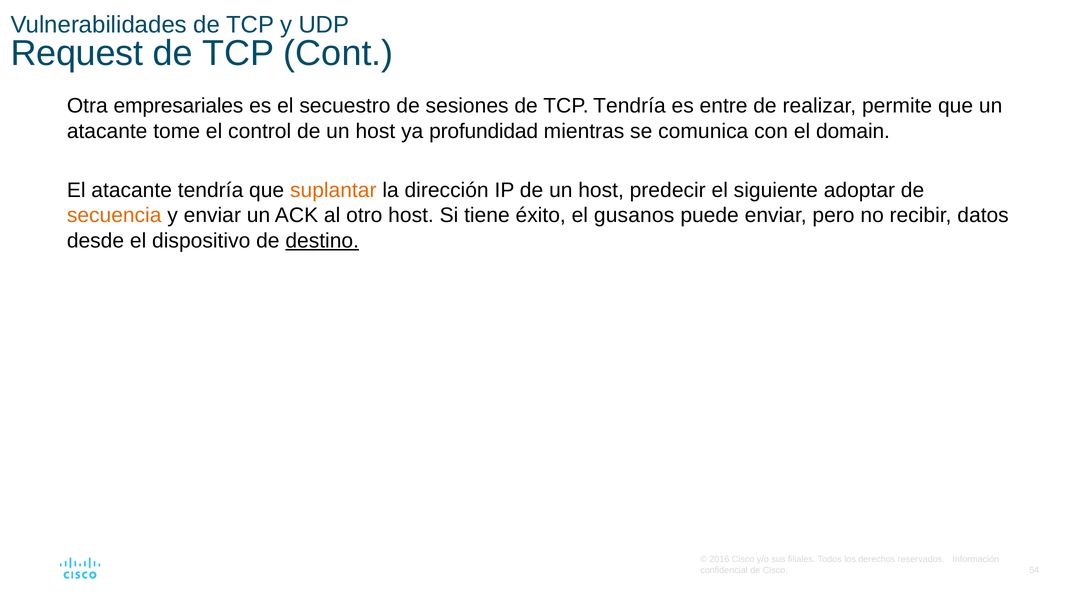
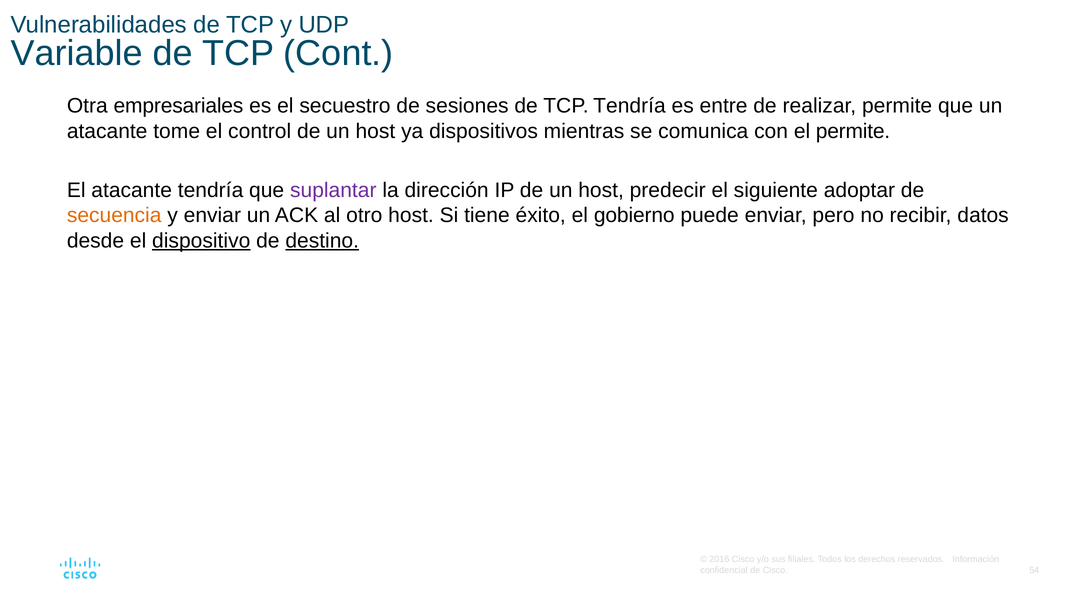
Request: Request -> Variable (77, 53)
profundidad: profundidad -> dispositivos (484, 131)
el domain: domain -> permite (853, 131)
suplantar colour: orange -> purple (333, 190)
gusanos: gusanos -> gobierno (634, 215)
dispositivo underline: none -> present (201, 240)
